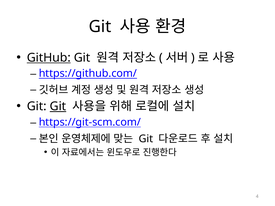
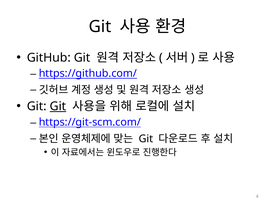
GitHub underline: present -> none (49, 58)
